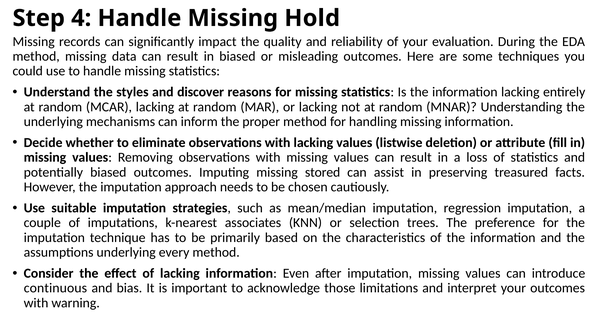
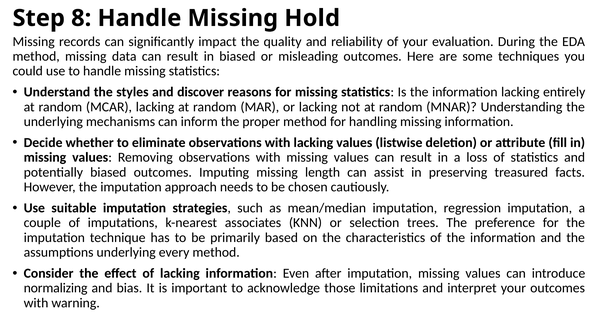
4: 4 -> 8 (81, 18)
stored: stored -> length (323, 172)
continuous: continuous -> normalizing (56, 288)
